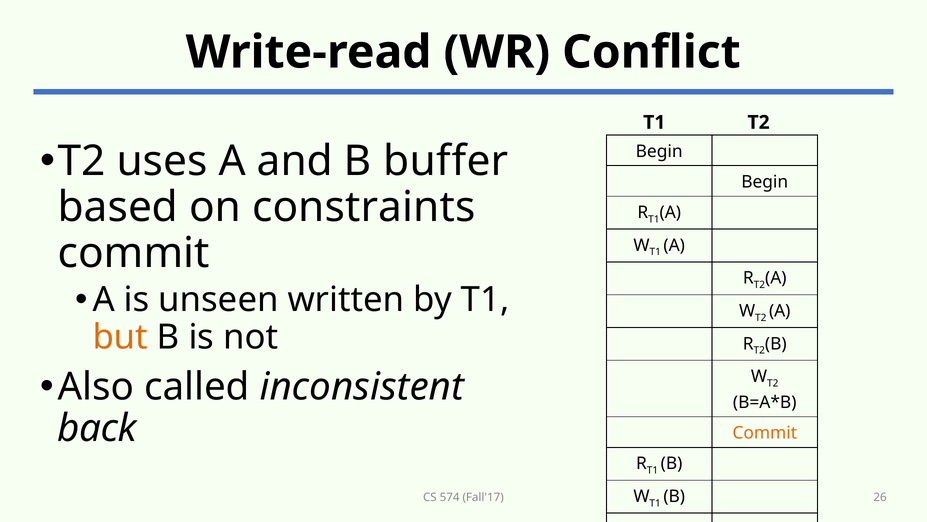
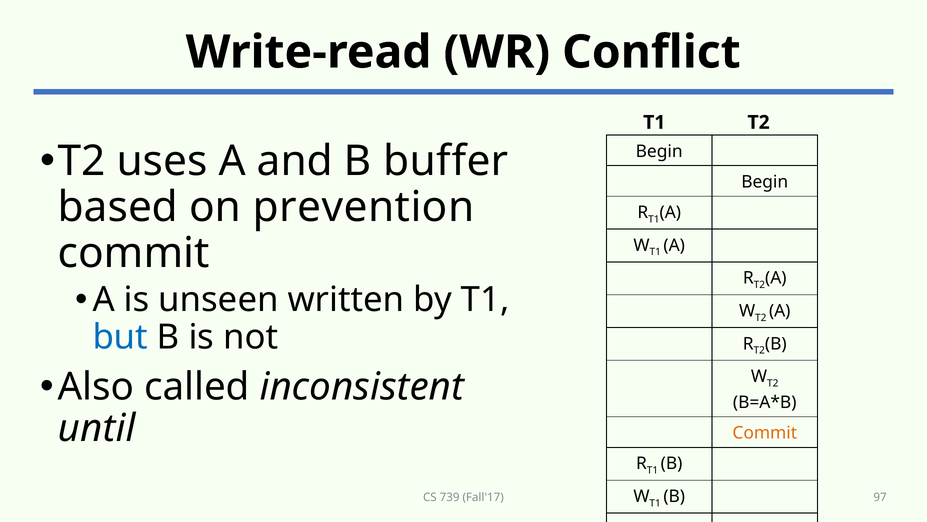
constraints: constraints -> prevention (364, 207)
but colour: orange -> blue (120, 337)
back: back -> until (97, 428)
574: 574 -> 739 (450, 497)
26: 26 -> 97 (880, 497)
